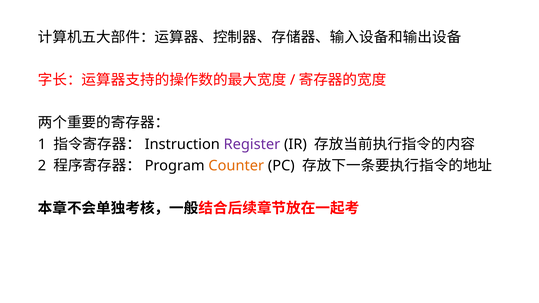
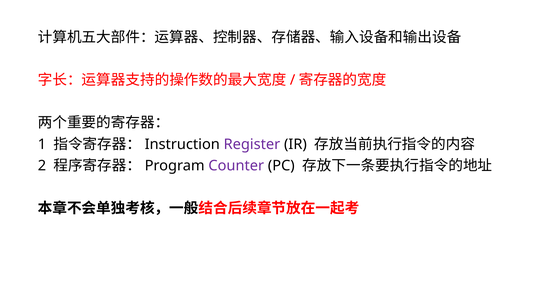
Counter colour: orange -> purple (236, 166)
